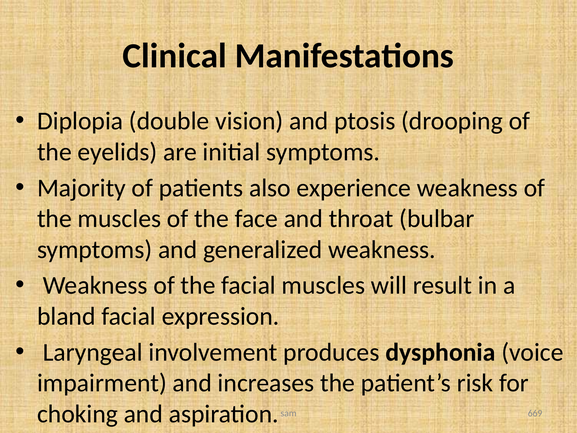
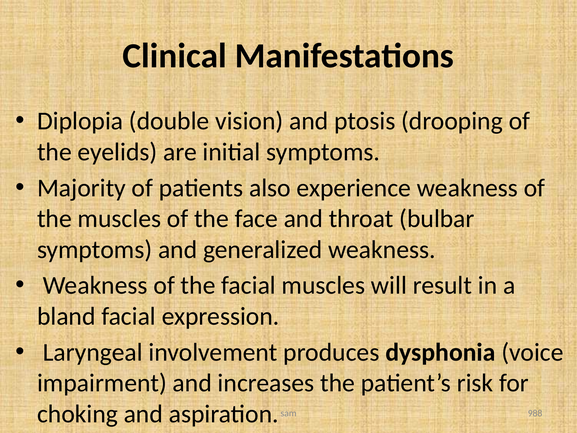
669: 669 -> 988 (535, 413)
